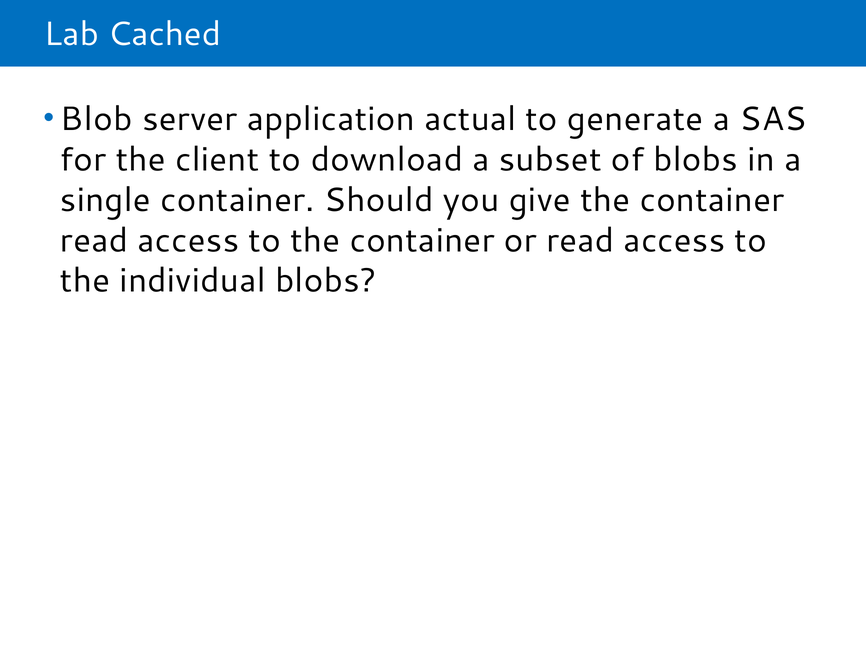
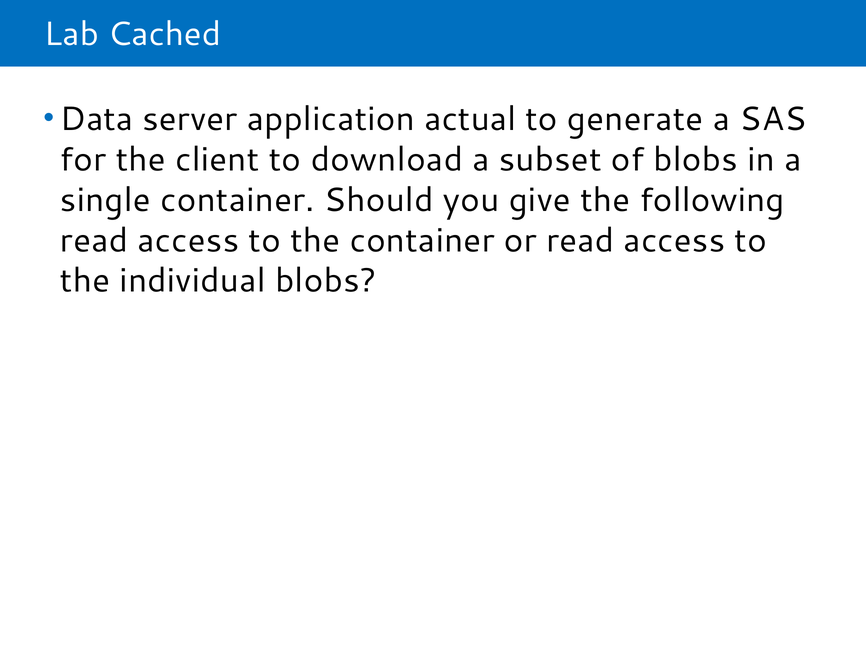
Blob: Blob -> Data (97, 119)
give the container: container -> following (712, 200)
